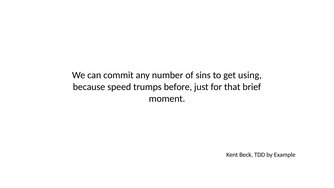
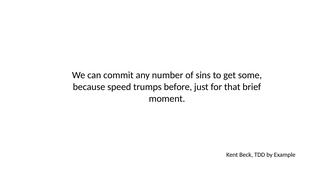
using: using -> some (250, 75)
